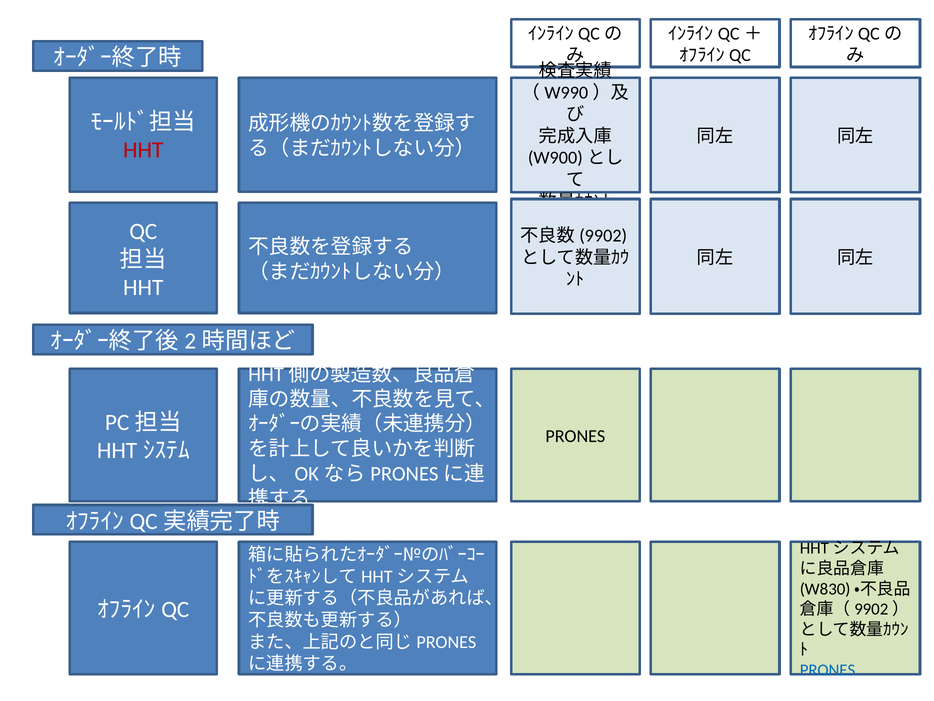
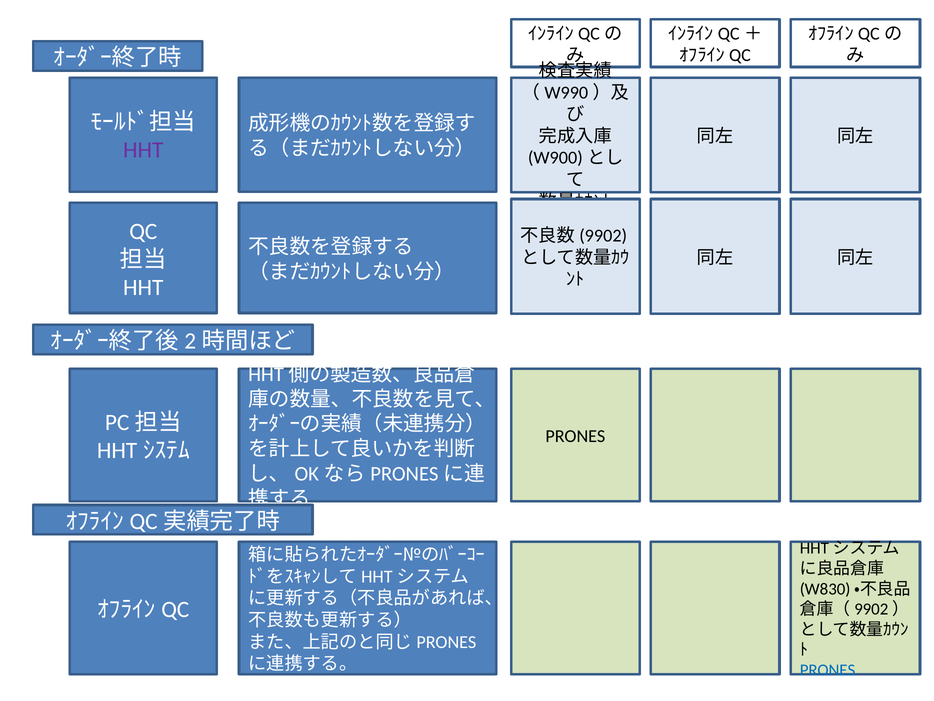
HHT colour: red -> purple (143, 150)
